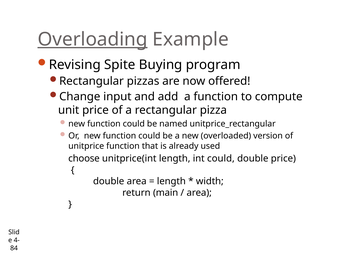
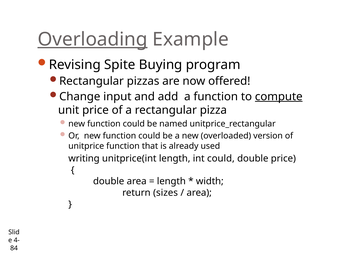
compute underline: none -> present (279, 97)
choose: choose -> writing (84, 159)
main: main -> sizes (166, 193)
